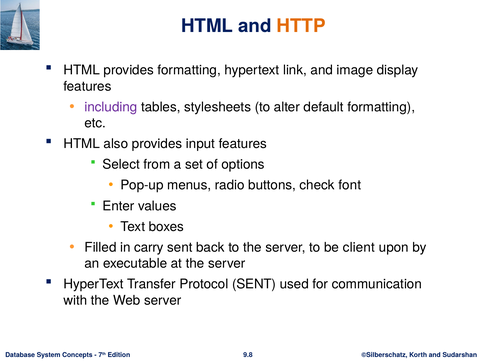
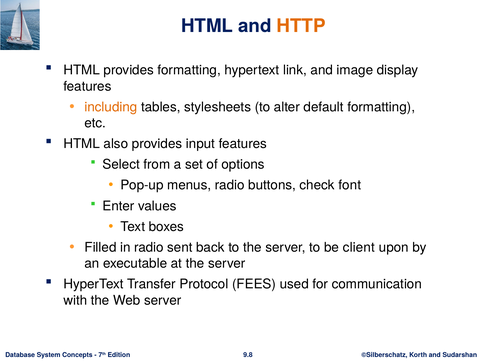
including colour: purple -> orange (111, 107)
in carry: carry -> radio (149, 248)
Protocol SENT: SENT -> FEES (254, 285)
